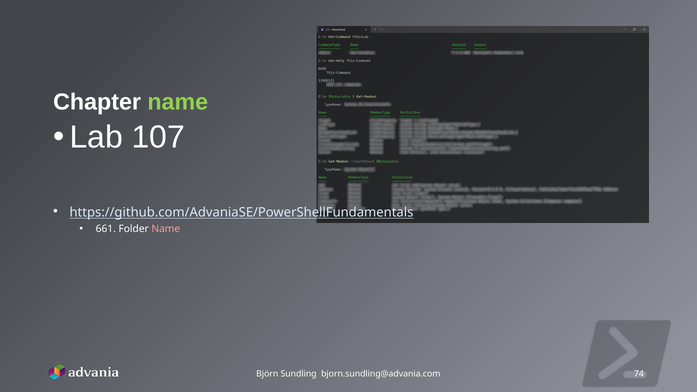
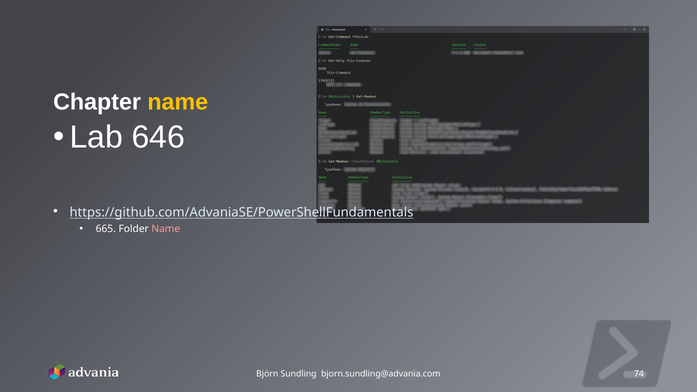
name colour: light green -> yellow (178, 102)
107: 107 -> 646 (158, 137)
661: 661 -> 665 (106, 229)
